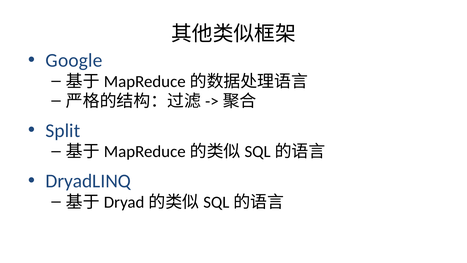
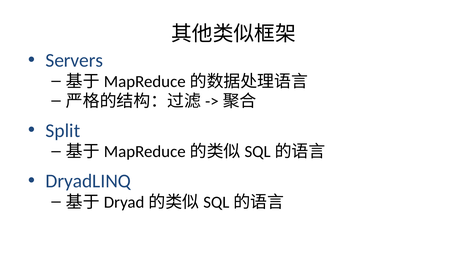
Google: Google -> Servers (74, 60)
